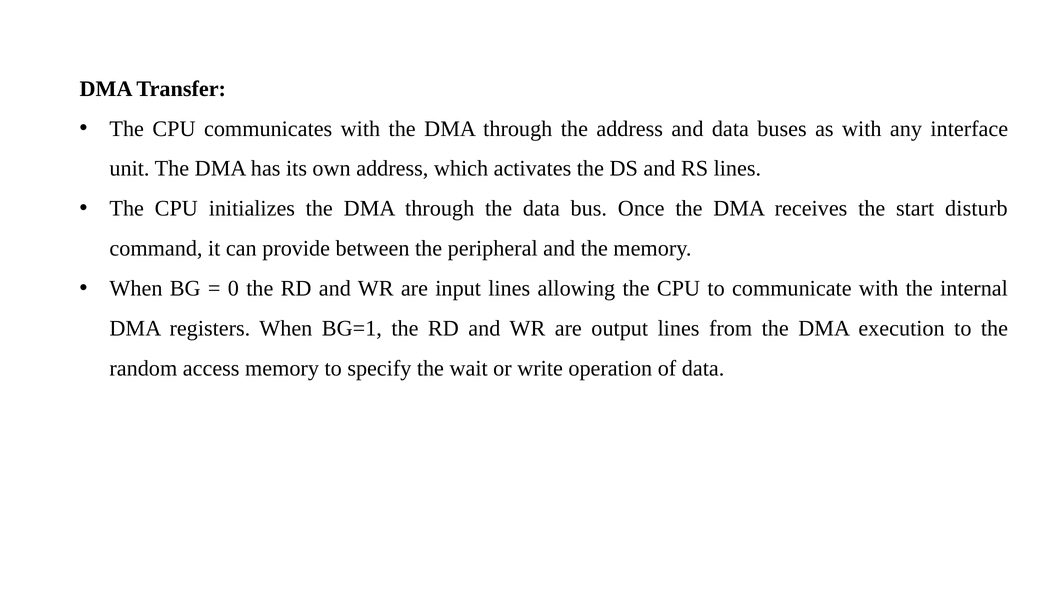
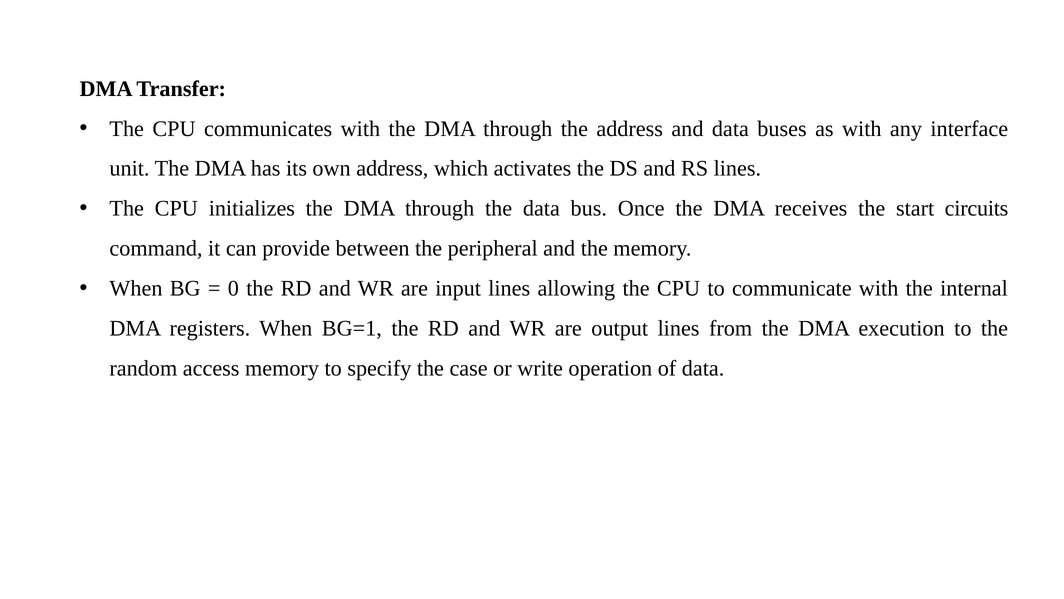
disturb: disturb -> circuits (977, 208)
wait: wait -> case (469, 368)
